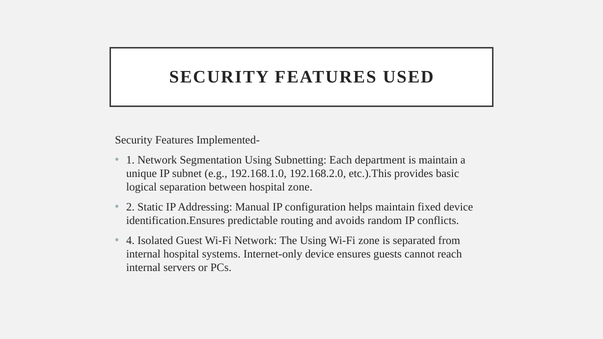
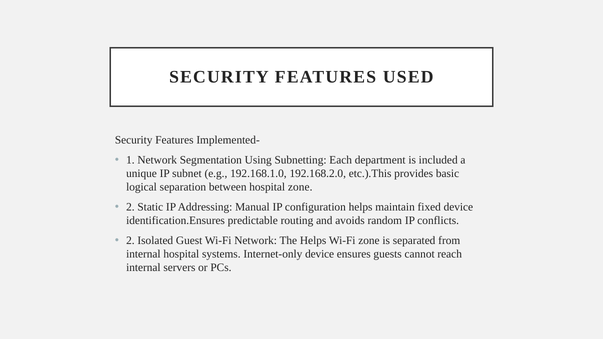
is maintain: maintain -> included (438, 160)
4: 4 -> 2 (130, 241)
The Using: Using -> Helps (313, 241)
